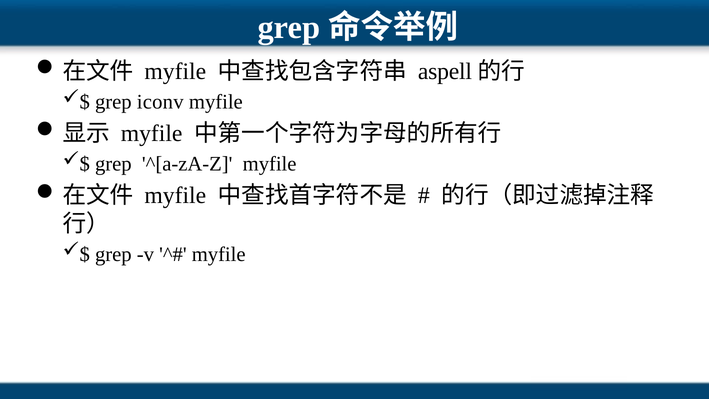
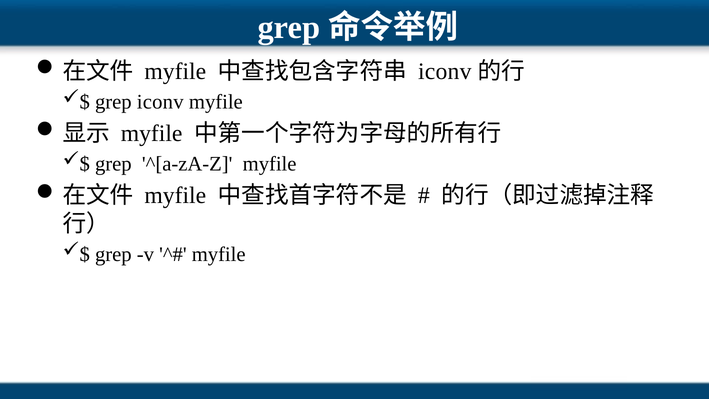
aspell: aspell -> iconv (445, 71)
